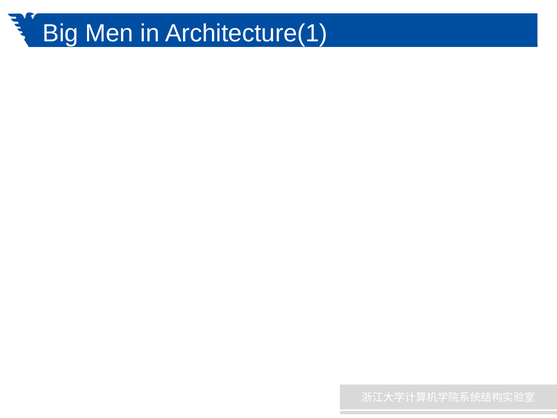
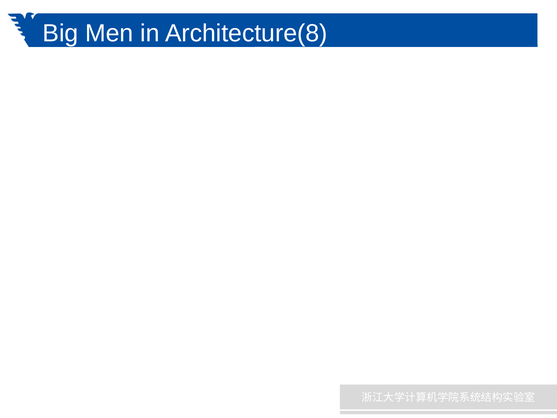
Architecture(1: Architecture(1 -> Architecture(8 (246, 33)
